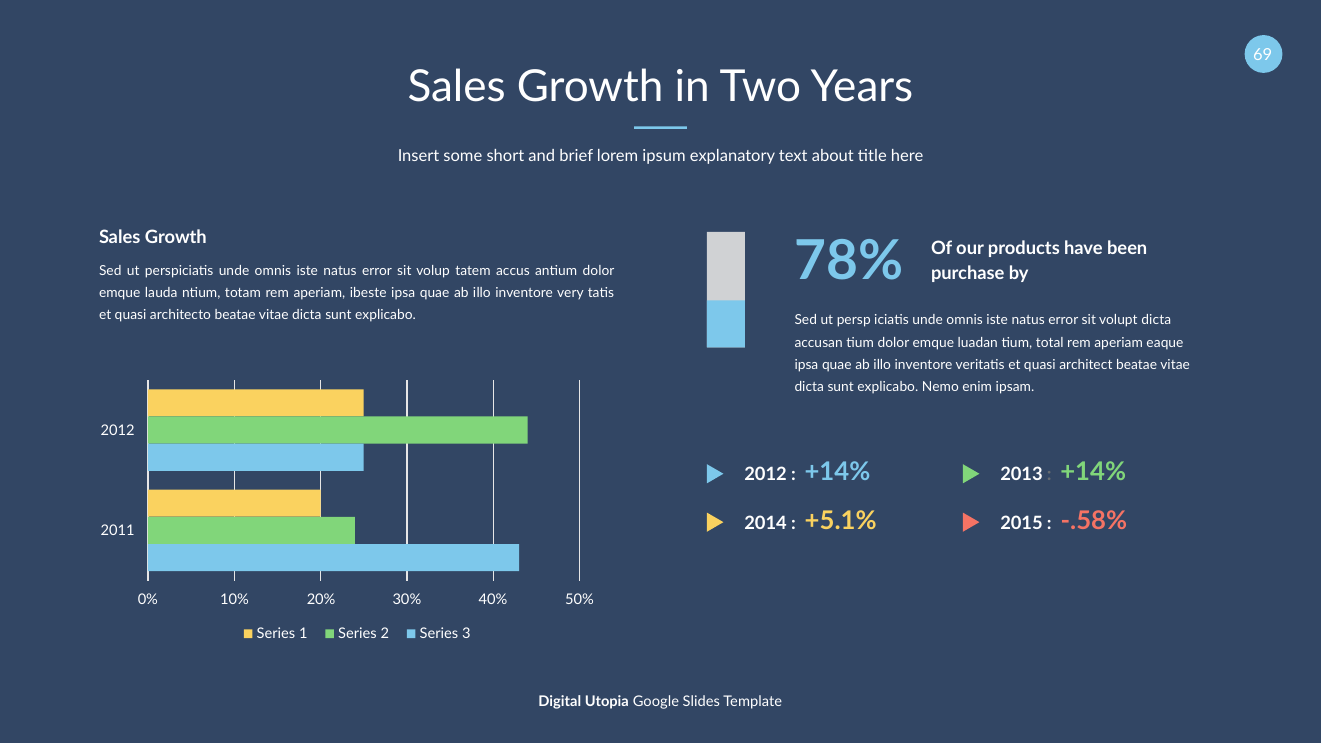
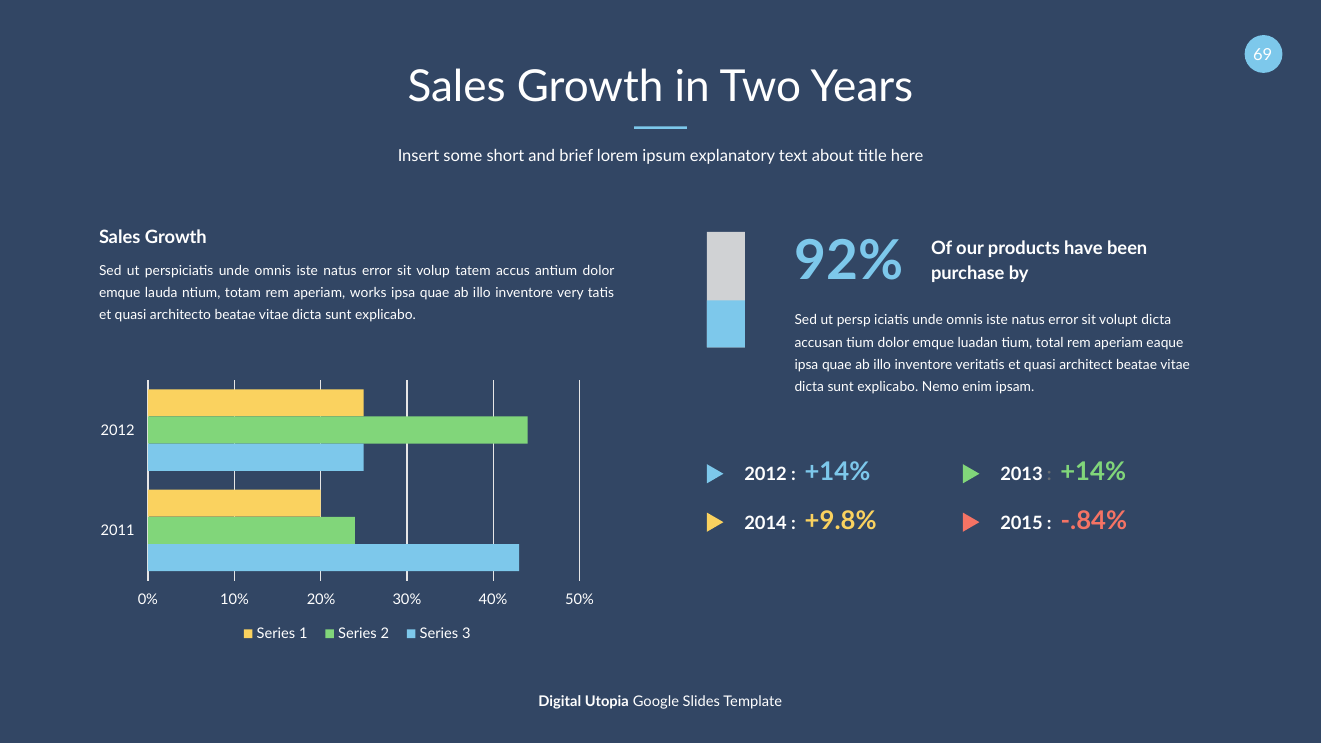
78%: 78% -> 92% (849, 261)
ibeste: ibeste -> works (368, 293)
+5.1%: +5.1% -> +9.8% (841, 521)
-.58%: -.58% -> -.84% (1094, 521)
